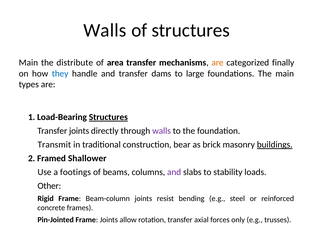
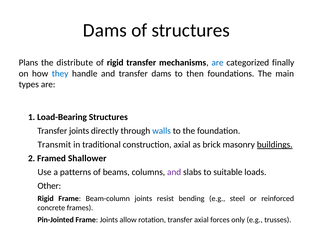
Walls: Walls -> Dams (105, 30)
Main: Main -> Plans (28, 62)
of area: area -> rigid (115, 62)
are colour: orange -> blue (218, 62)
large: large -> then (195, 73)
Structures underline: present -> none (108, 117)
walls colour: purple -> blue (162, 131)
construction bear: bear -> axial (182, 145)
footings: footings -> patterns (76, 172)
stability: stability -> suitable (228, 172)
